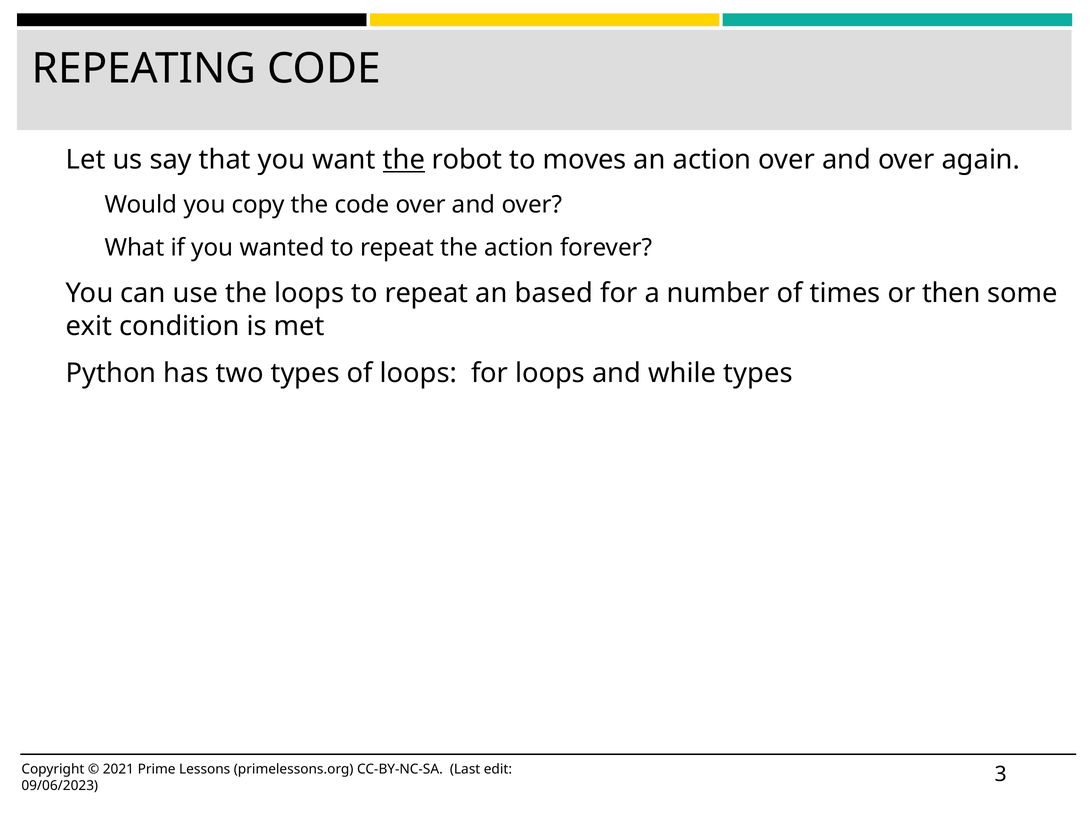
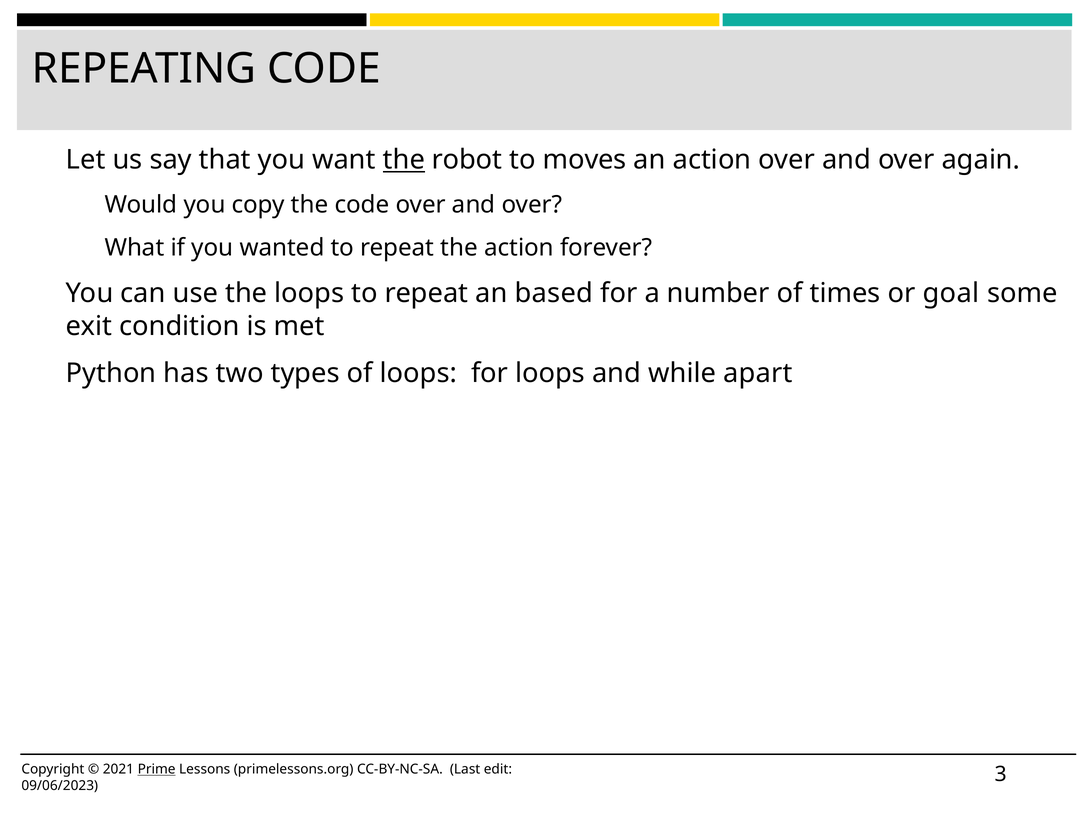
then: then -> goal (951, 293)
while types: types -> apart (758, 373)
Prime underline: none -> present (157, 769)
